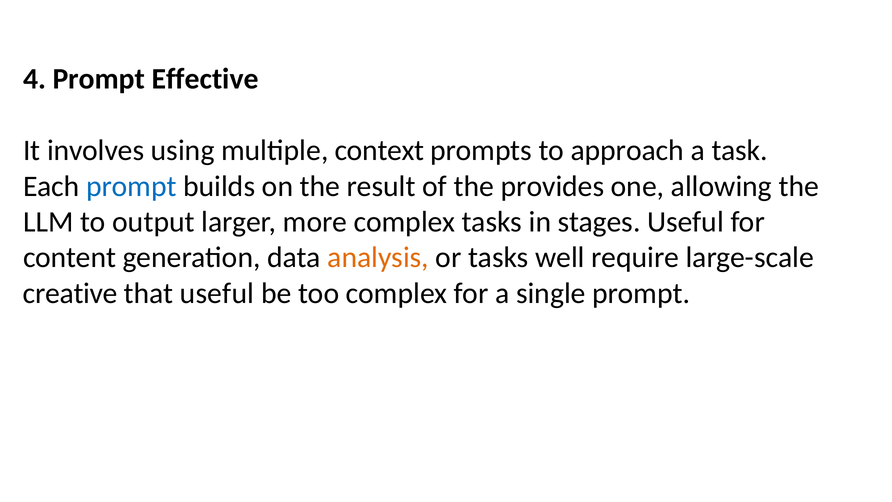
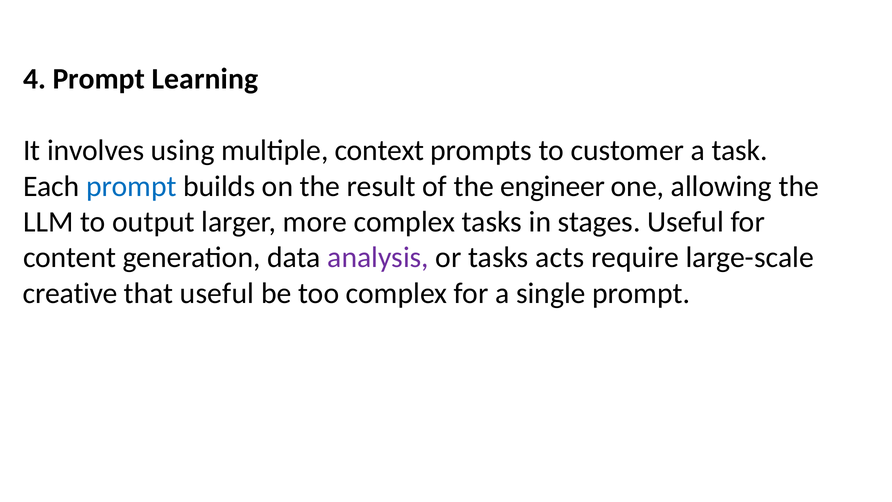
Effective: Effective -> Learning (205, 79)
approach: approach -> customer (627, 150)
provides: provides -> engineer (553, 186)
analysis colour: orange -> purple (378, 257)
well: well -> acts (560, 257)
